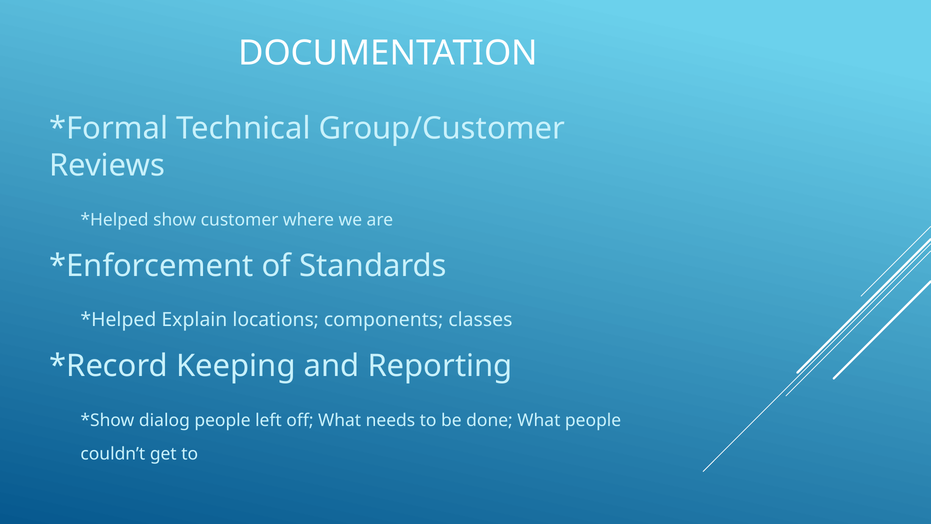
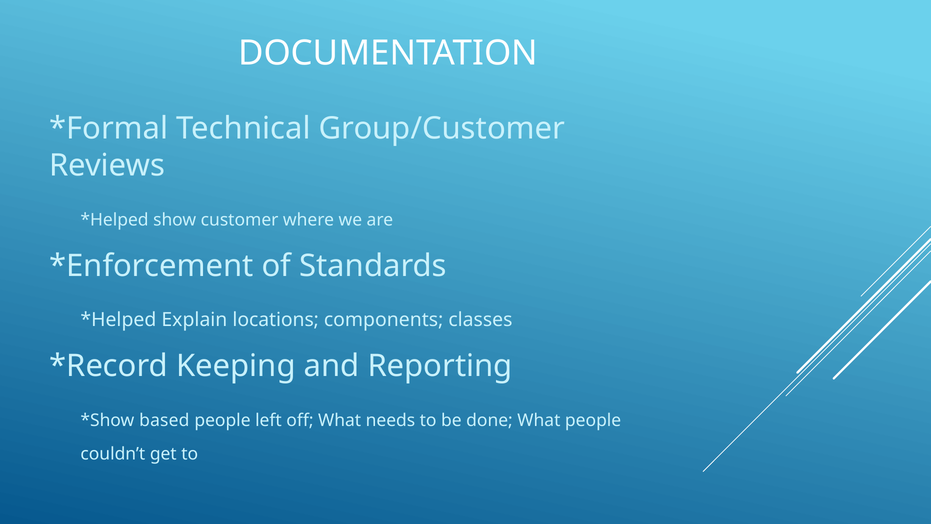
dialog: dialog -> based (164, 420)
